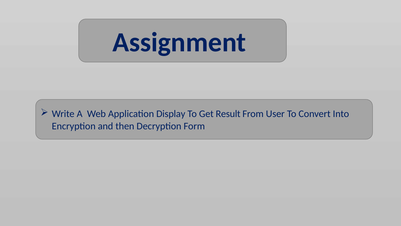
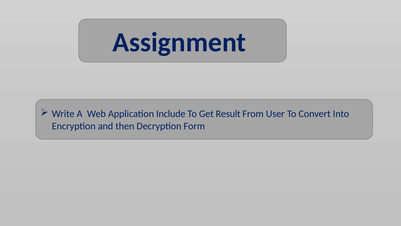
Display: Display -> Include (171, 114)
